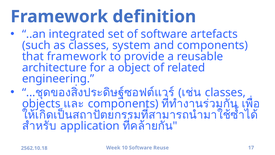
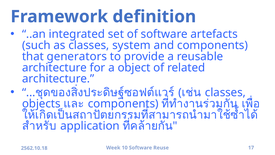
that framework: framework -> generators (77, 56)
engineering: engineering -> architecture (58, 79)
